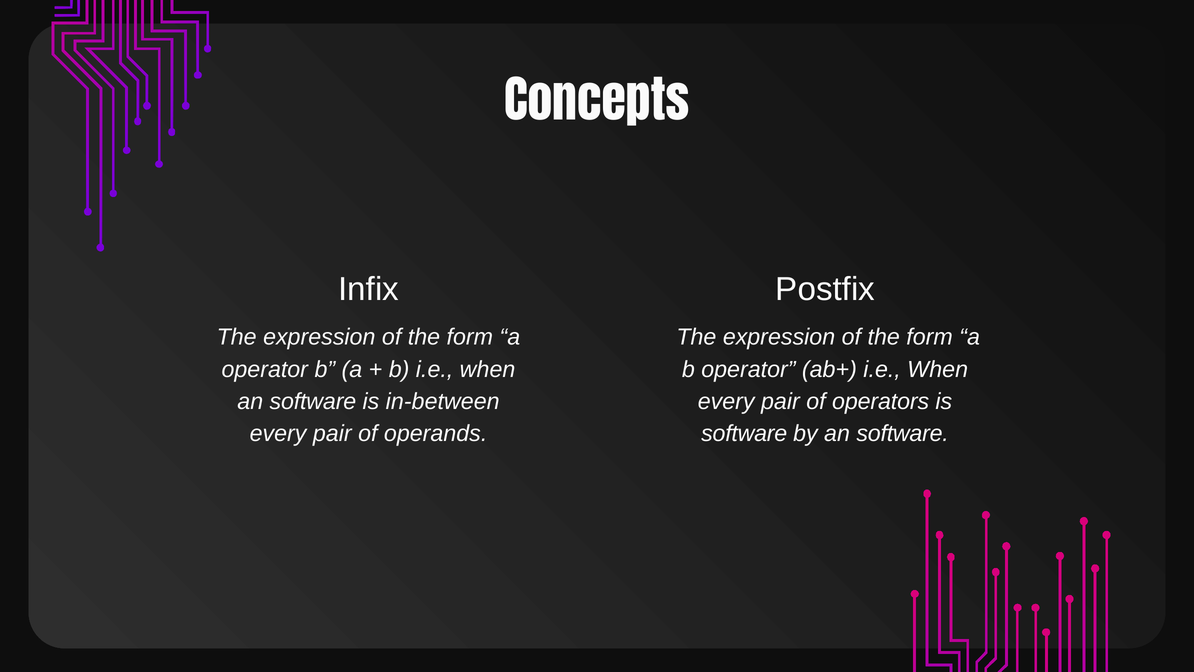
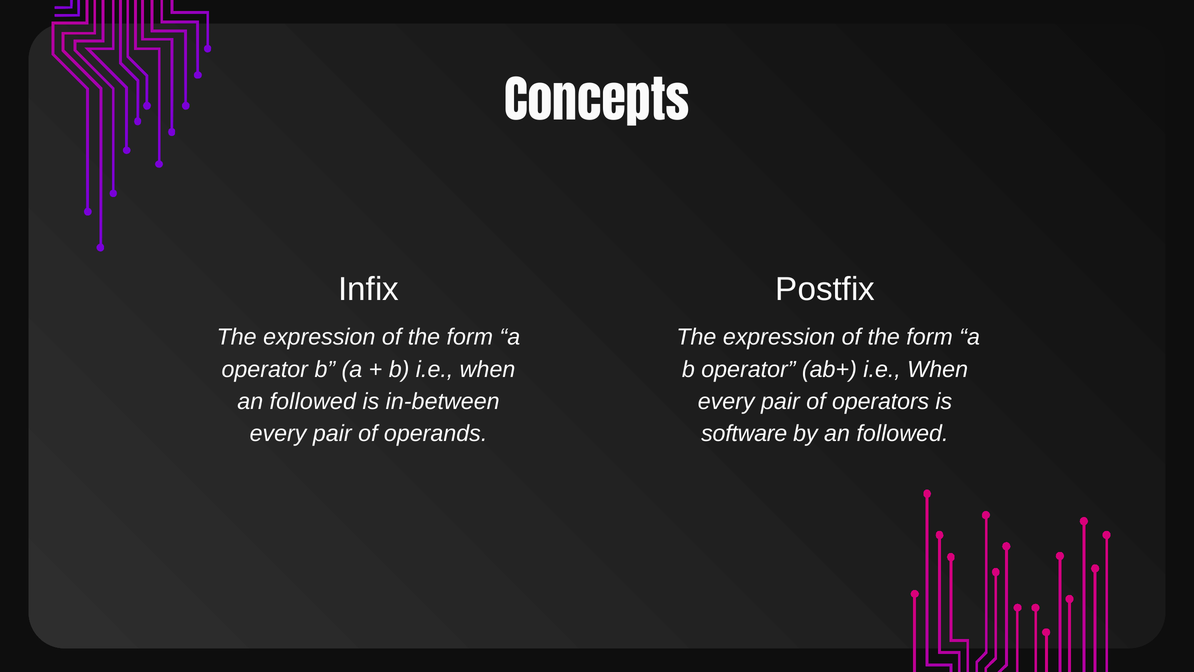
software: software -> followed (313, 401)
by an software: software -> followed (902, 433)
